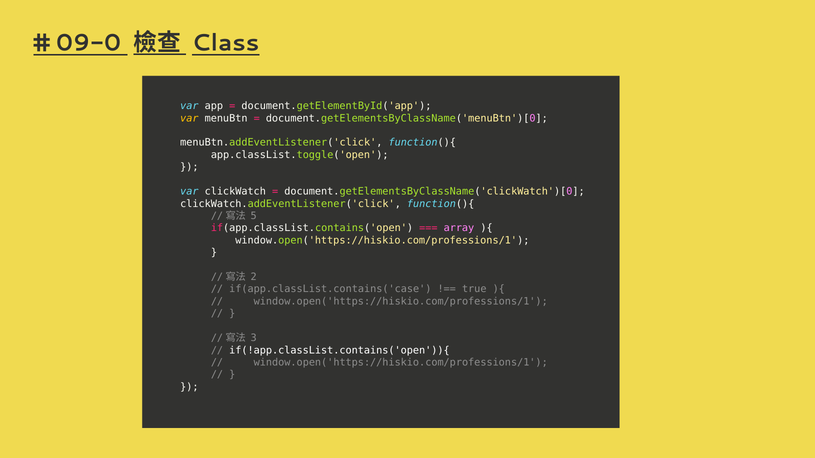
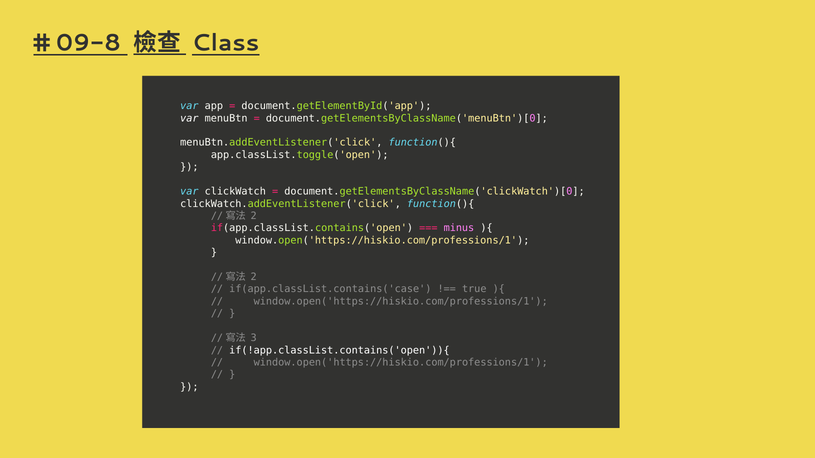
09-0: 09-0 -> 09-8 (89, 43)
var colour: yellow -> white (189, 118)
5: 5 -> 2 (254, 216)
array: array -> minus (459, 228)
